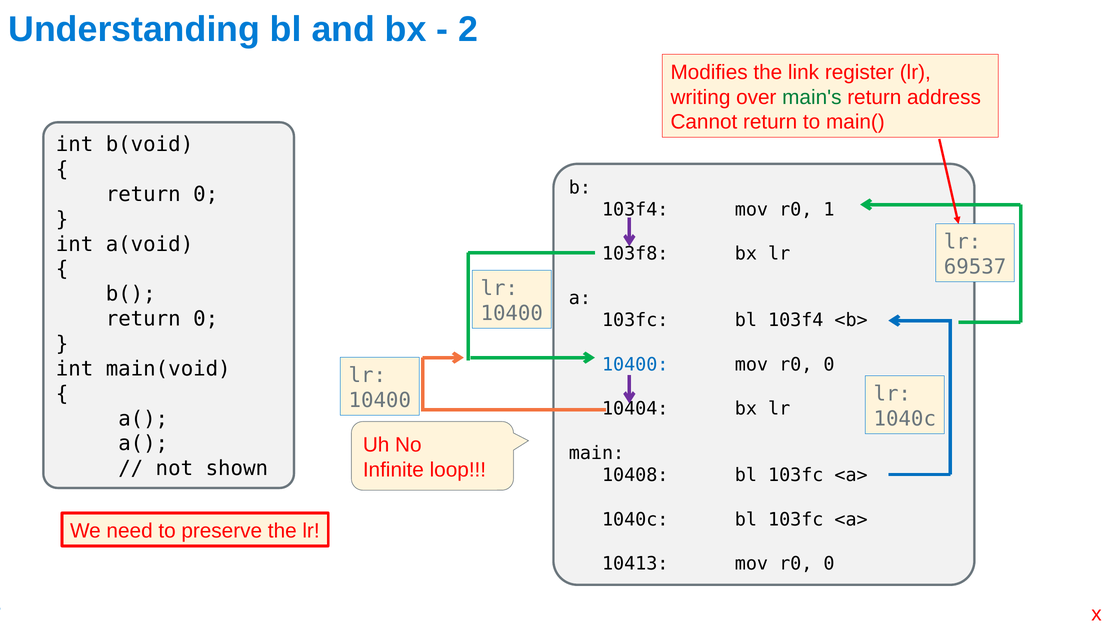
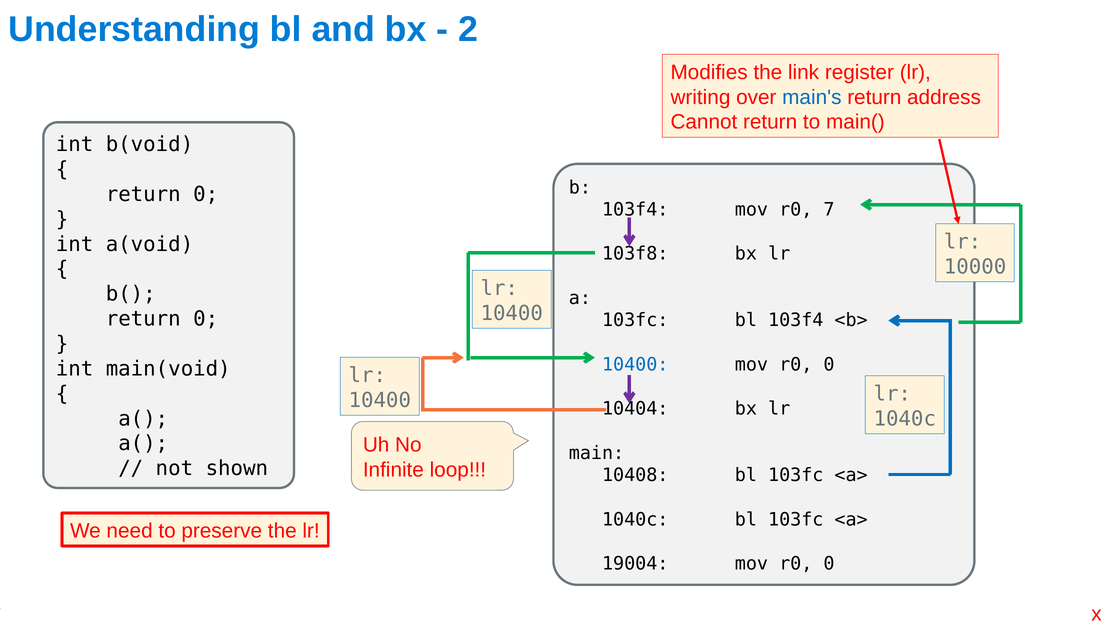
main's colour: green -> blue (812, 97)
1: 1 -> 7 (829, 209)
69537: 69537 -> 10000 (975, 267)
10413: 10413 -> 19004 (635, 564)
